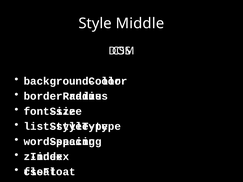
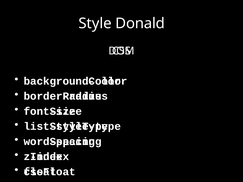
Middle: Middle -> Donald (140, 24)
